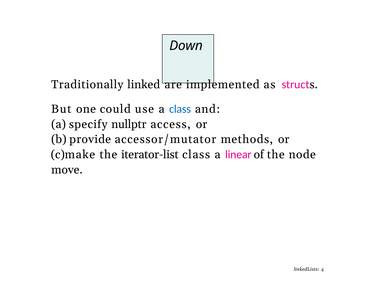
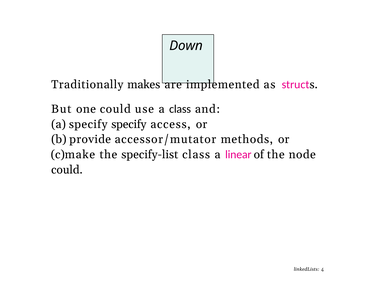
linked: linked -> makes (144, 84)
class colour: blue -> black (180, 109)
specify nullptr: nullptr -> specify (129, 124)
iterator-list: iterator-list -> specify-list (150, 154)
move: move -> could (67, 170)
